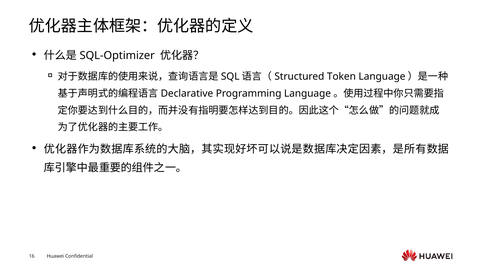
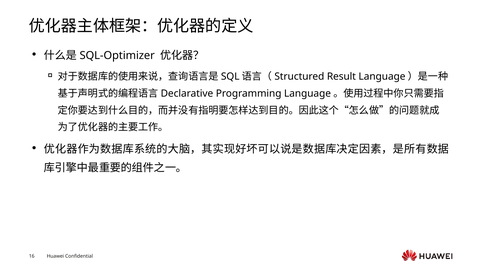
Token: Token -> Result (341, 77)
